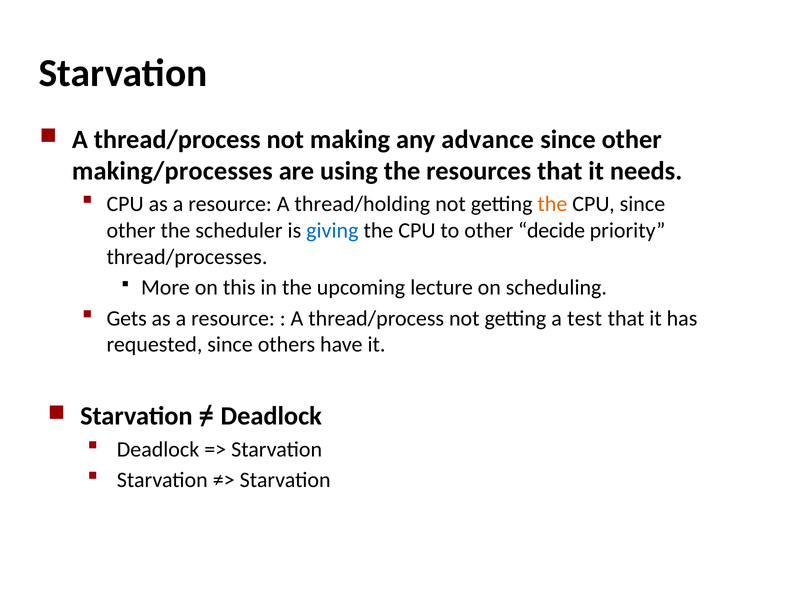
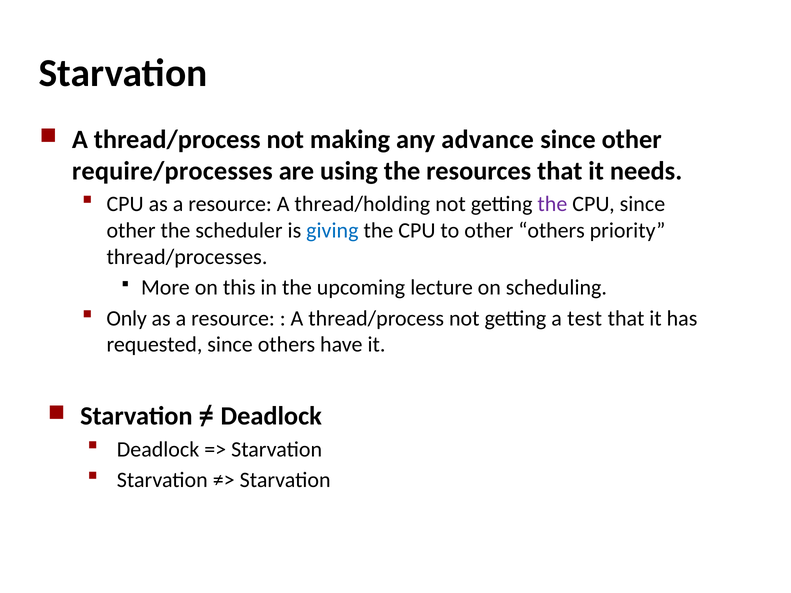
making/processes: making/processes -> require/processes (172, 171)
the colour: orange -> purple (552, 204)
other decide: decide -> others (552, 231)
Gets: Gets -> Only (127, 318)
